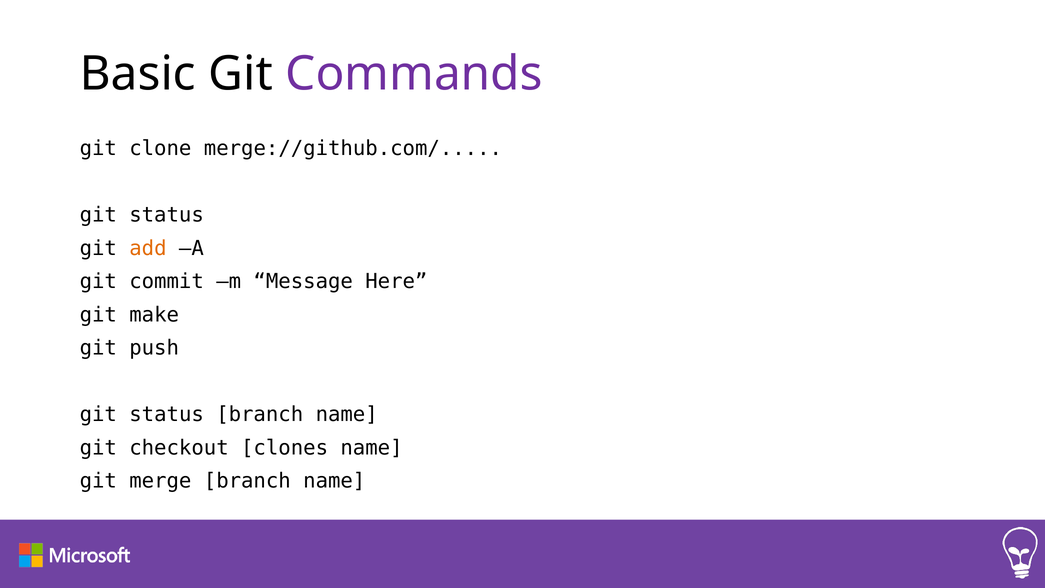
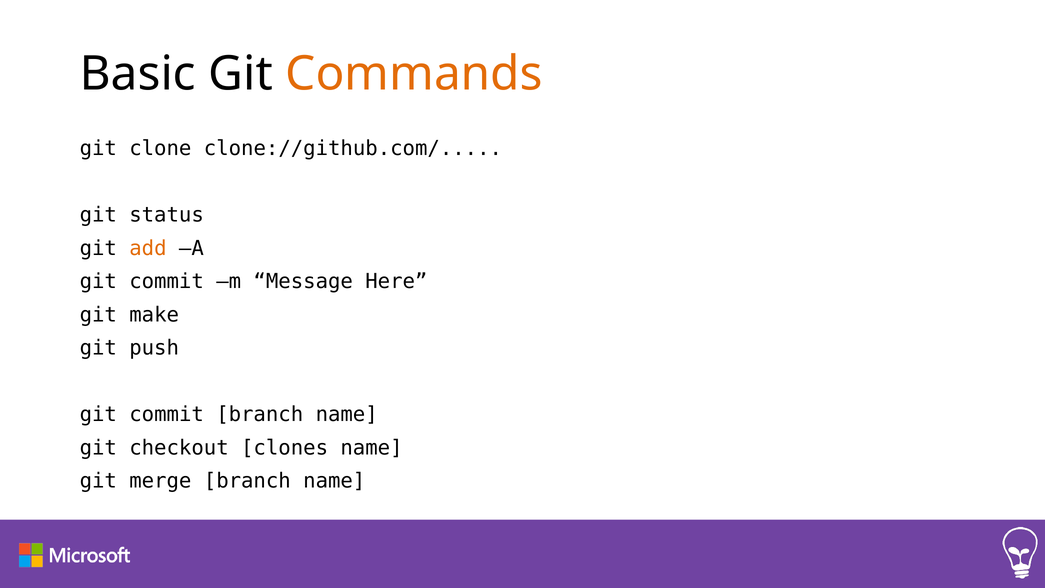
Commands colour: purple -> orange (414, 74)
merge://github.com/: merge://github.com/ -> clone://github.com/ (353, 149)
status: status -> commit (167, 414)
